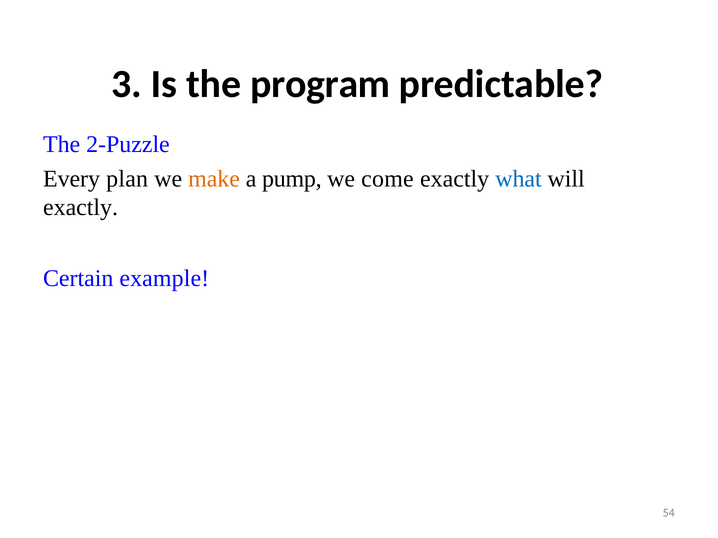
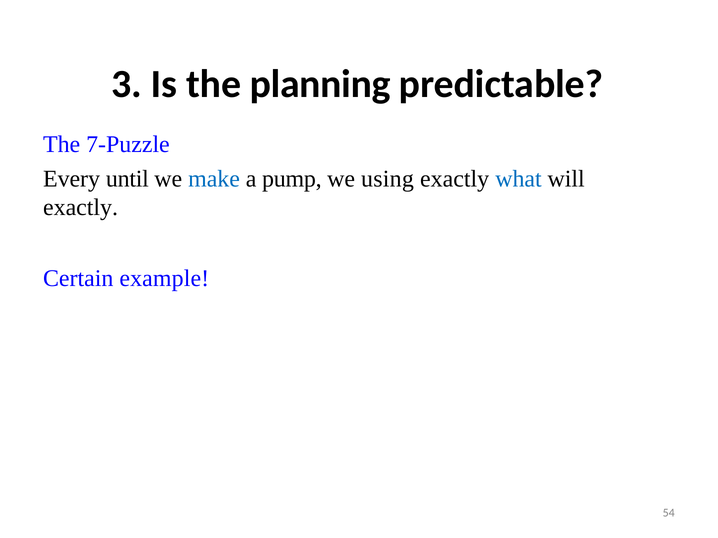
program: program -> planning (320, 84)
2-Puzzle: 2-Puzzle -> 7-Puzzle (128, 144)
plan: plan -> until (127, 179)
make colour: orange -> blue (214, 179)
come: come -> using (387, 179)
